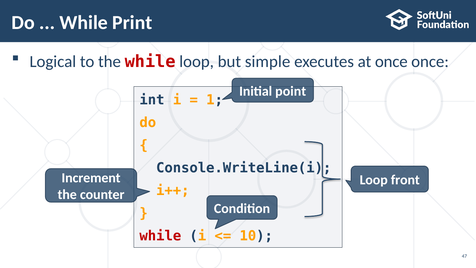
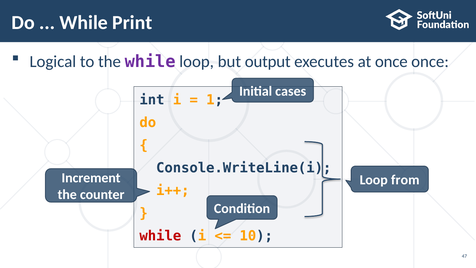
while colour: red -> purple (150, 61)
simple: simple -> output (268, 61)
point: point -> cases (291, 91)
front: front -> from (405, 180)
